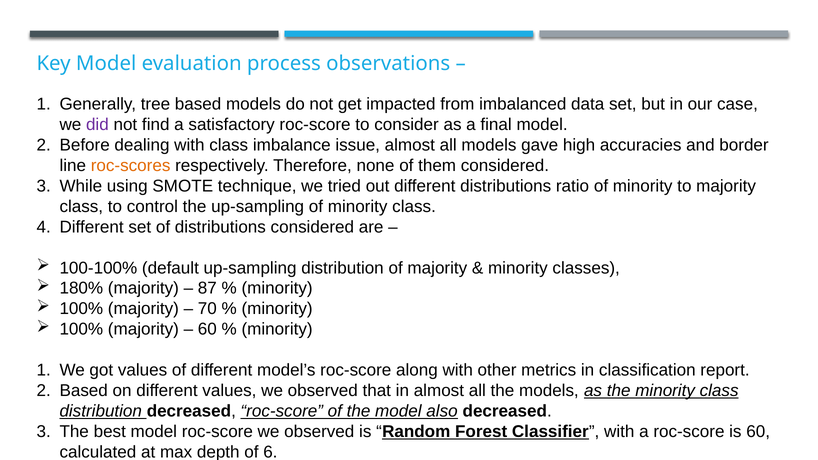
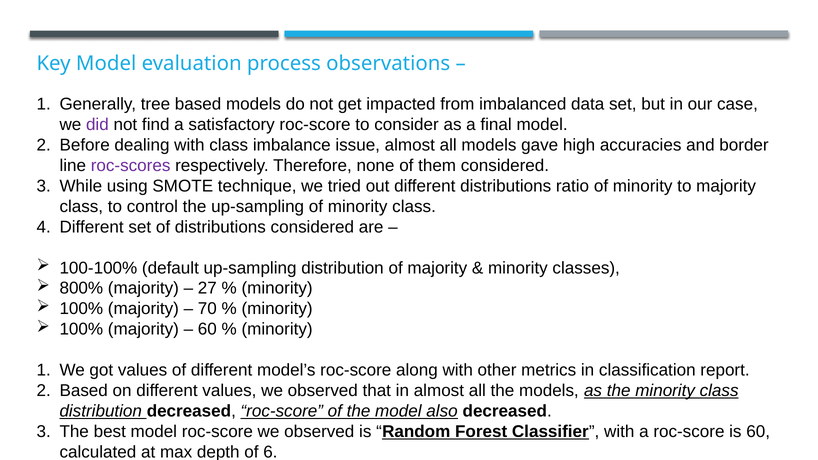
roc-scores colour: orange -> purple (131, 166)
180%: 180% -> 800% (81, 288)
87: 87 -> 27 (207, 288)
